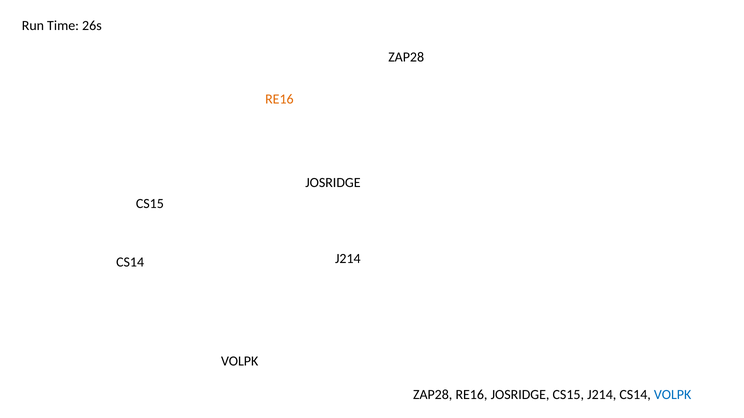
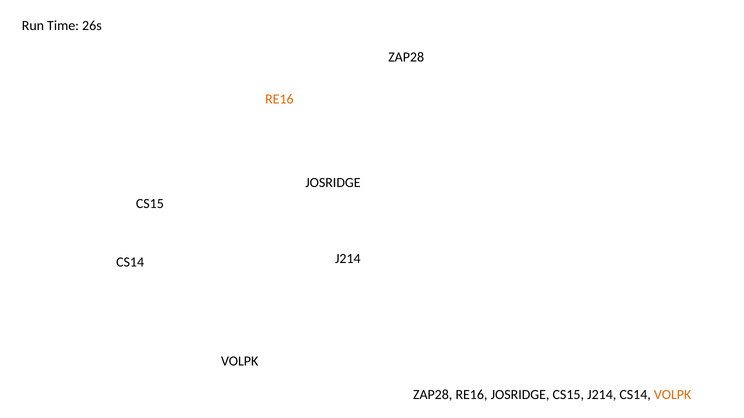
VOLPK colour: blue -> orange (673, 395)
